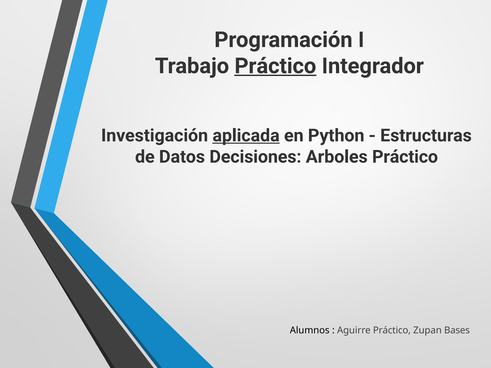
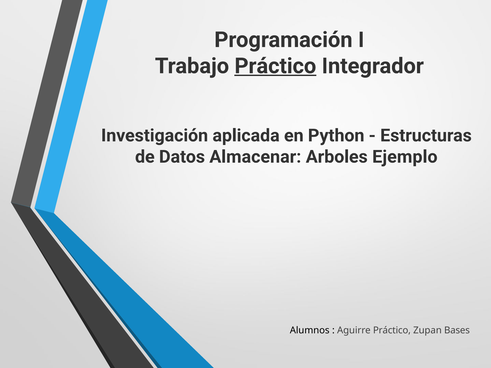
aplicada underline: present -> none (246, 136)
Decisiones: Decisiones -> Almacenar (255, 157)
Arboles Práctico: Práctico -> Ejemplo (405, 157)
